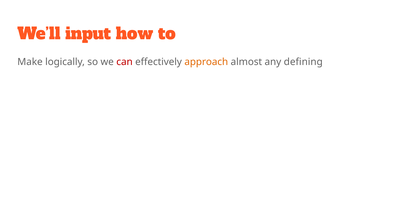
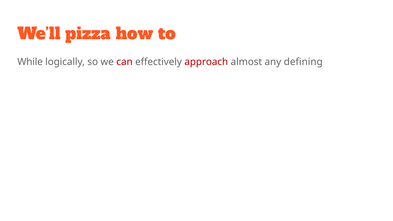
input: input -> pizza (88, 34)
Make: Make -> While (30, 62)
approach colour: orange -> red (206, 62)
